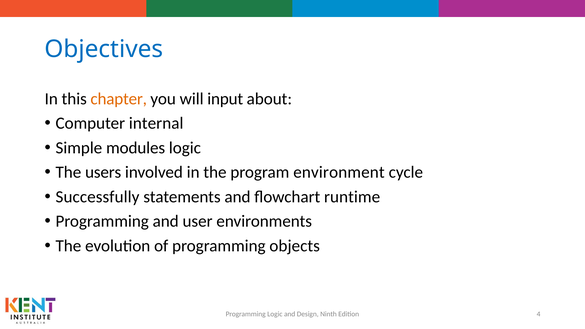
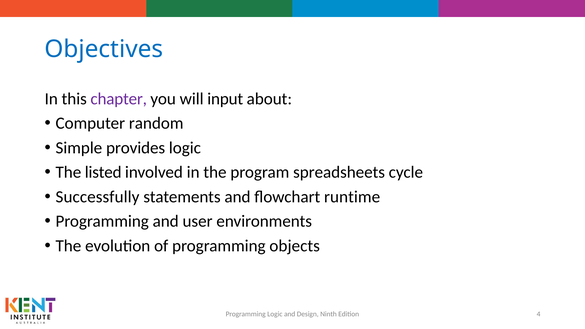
chapter colour: orange -> purple (119, 99)
internal: internal -> random (156, 123)
modules: modules -> provides (136, 148)
users: users -> listed (103, 172)
environment: environment -> spreadsheets (339, 172)
